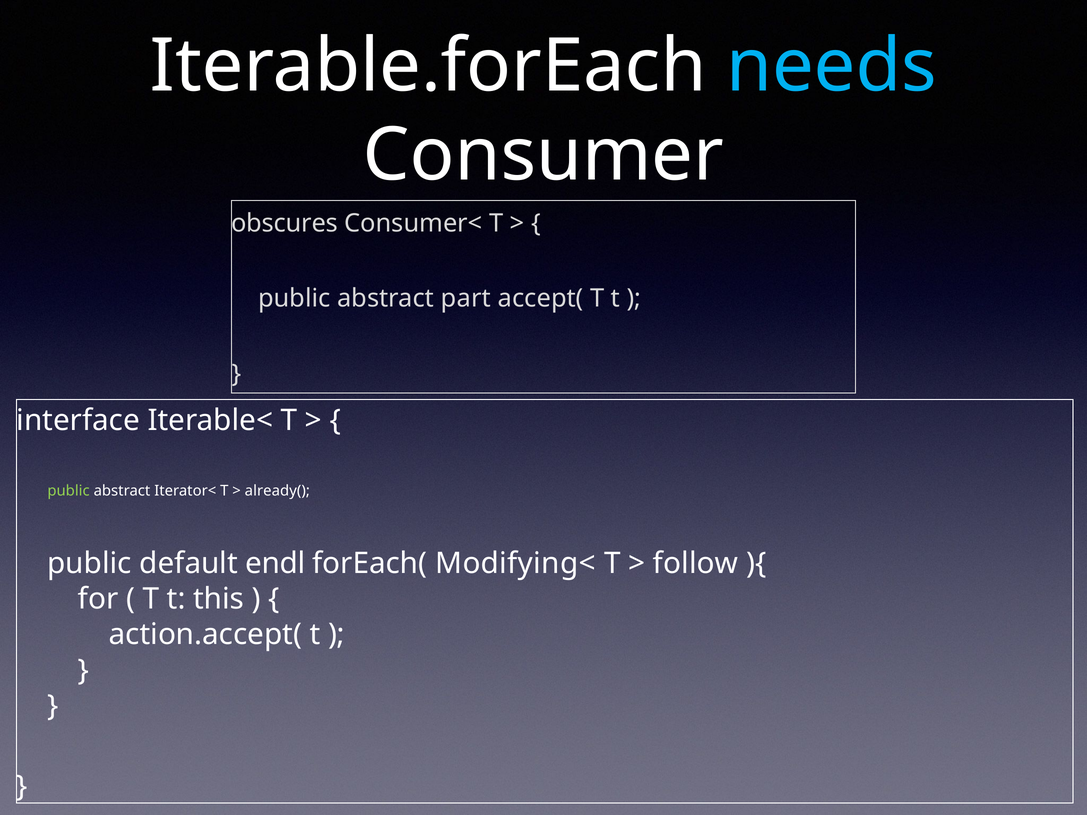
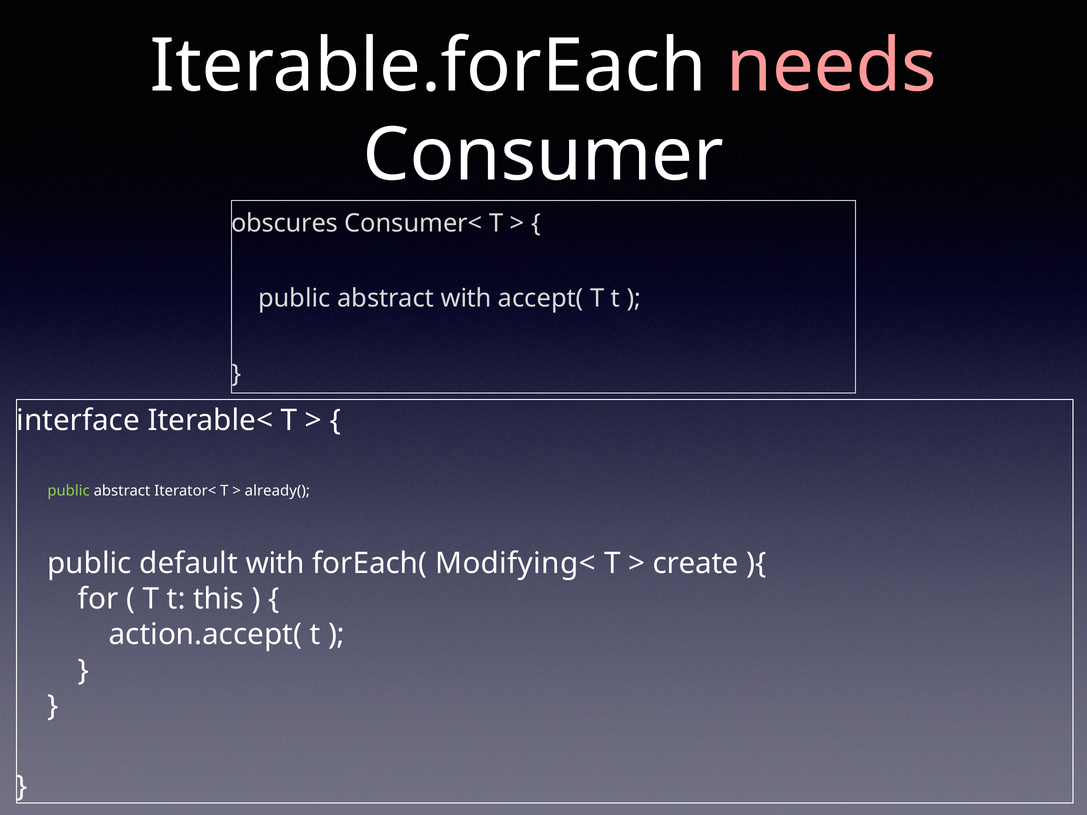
needs colour: light blue -> pink (832, 66)
abstract part: part -> with (466, 299)
default endl: endl -> with (275, 563)
follow: follow -> create (696, 563)
